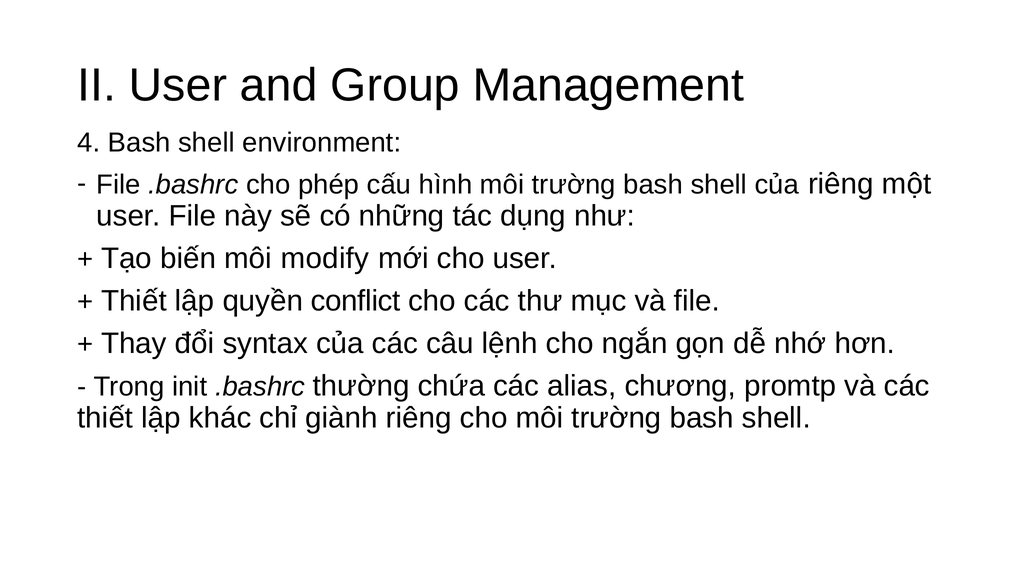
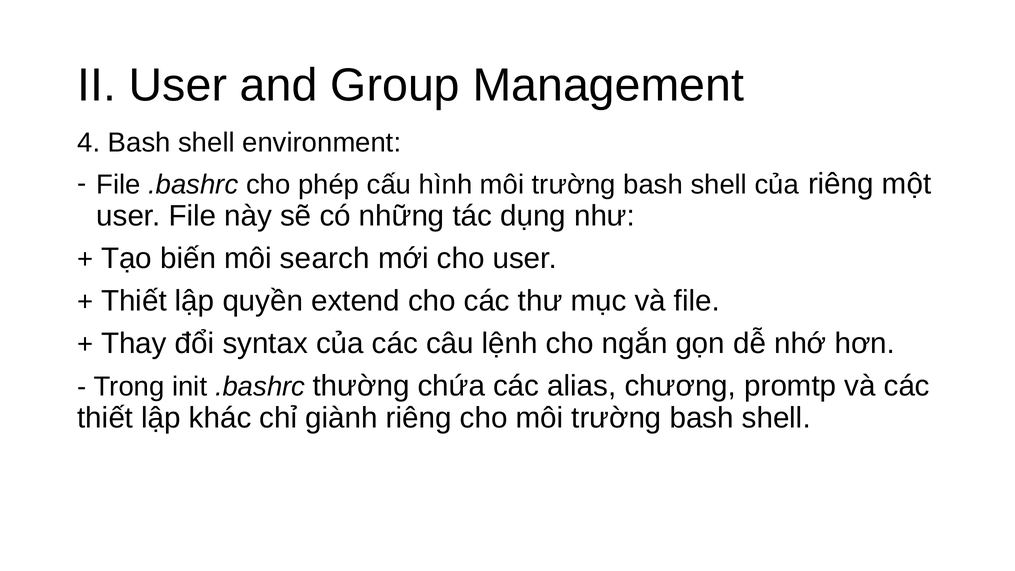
modify: modify -> search (325, 258)
conflict: conflict -> extend (356, 301)
